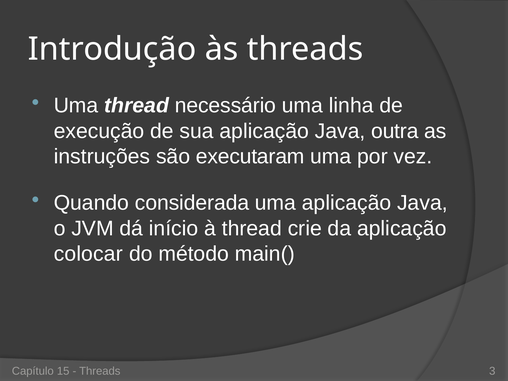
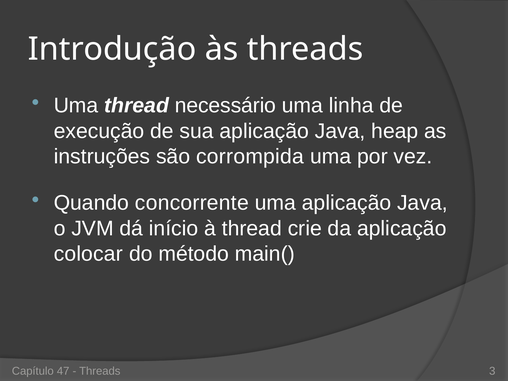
outra: outra -> heap (395, 131)
executaram: executaram -> corrompida (250, 156)
considerada: considerada -> concorrente (192, 203)
15: 15 -> 47 (63, 371)
